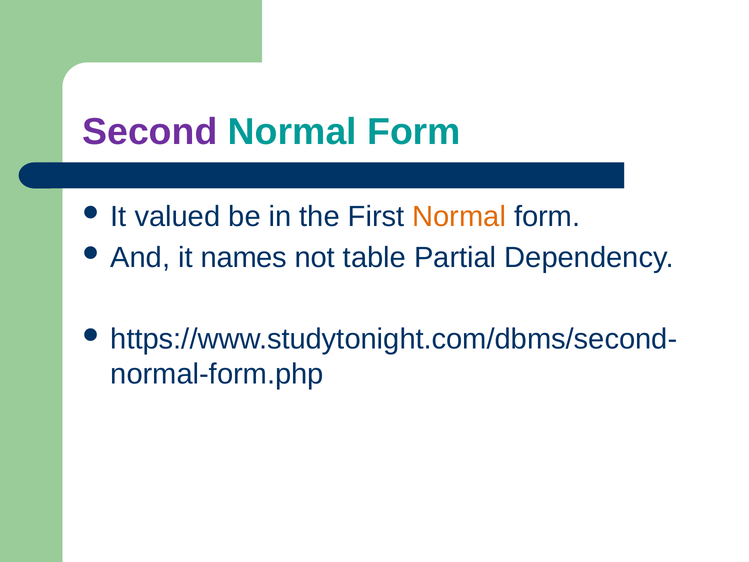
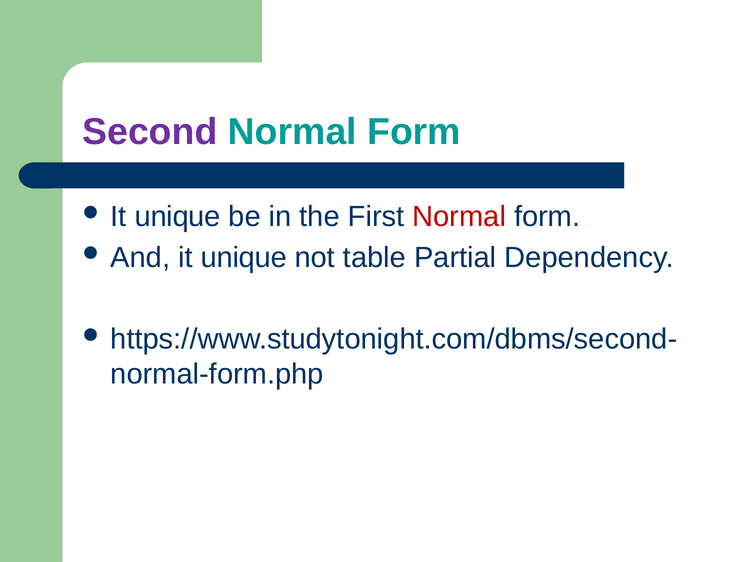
valued: valued -> unique (178, 217)
Normal colour: orange -> red (459, 217)
And it names: names -> unique (244, 258)
